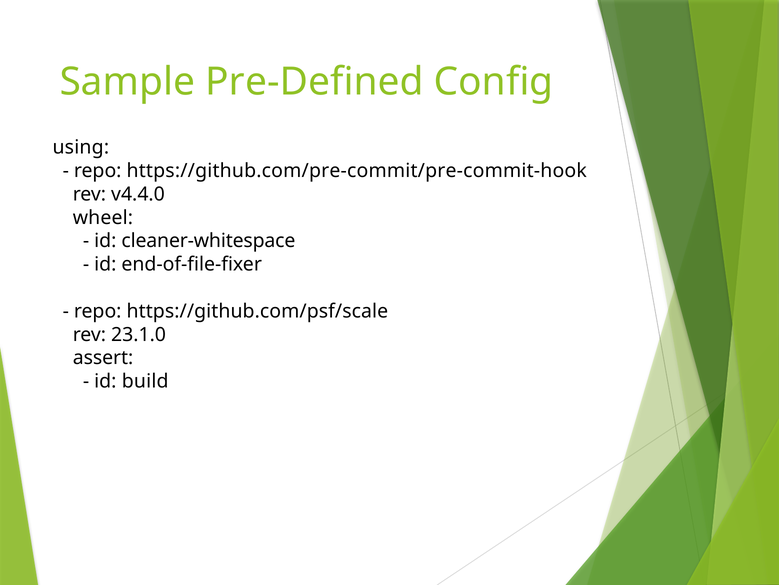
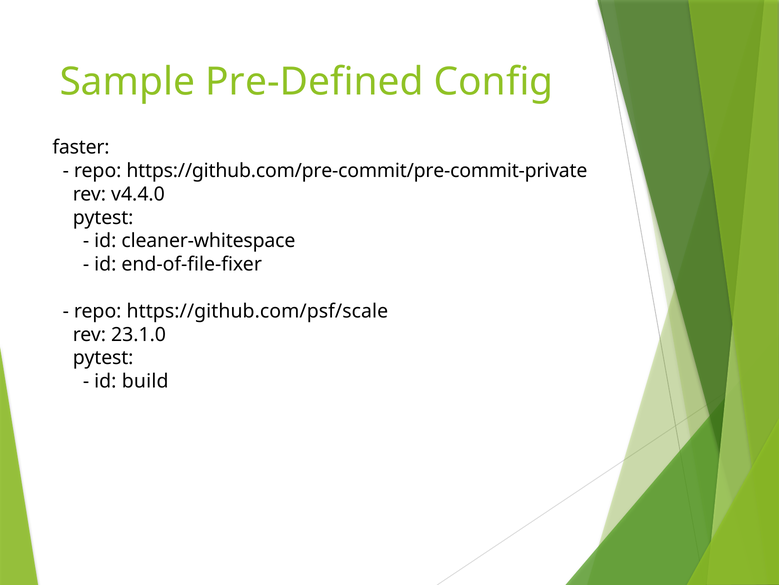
using: using -> faster (81, 147)
https://github.com/pre-commit/pre-commit-hook: https://github.com/pre-commit/pre-commit-hook -> https://github.com/pre-commit/pre-commit-private (357, 171)
wheel: wheel -> pytest (103, 217)
assert: assert -> pytest (103, 358)
